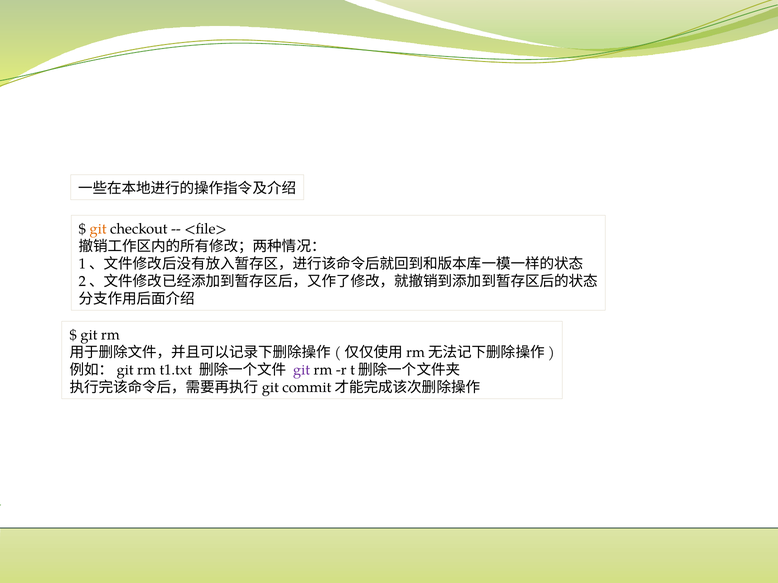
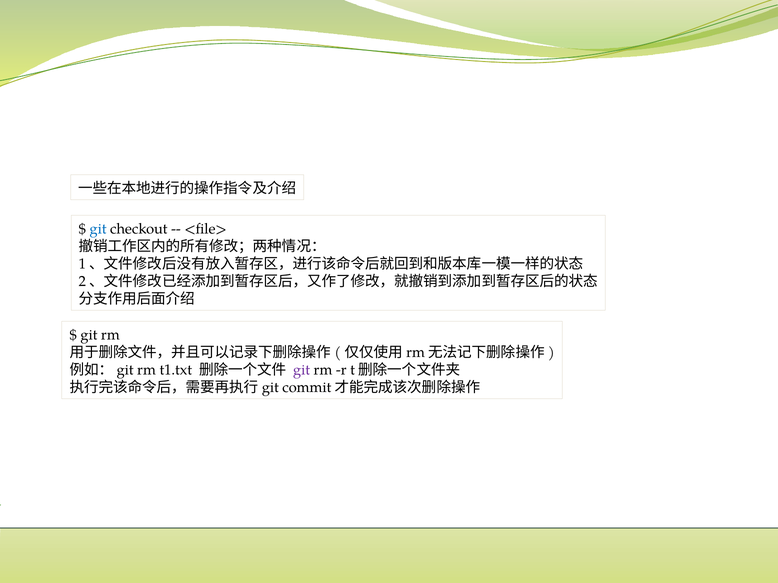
git colour: orange -> blue (98, 229)
